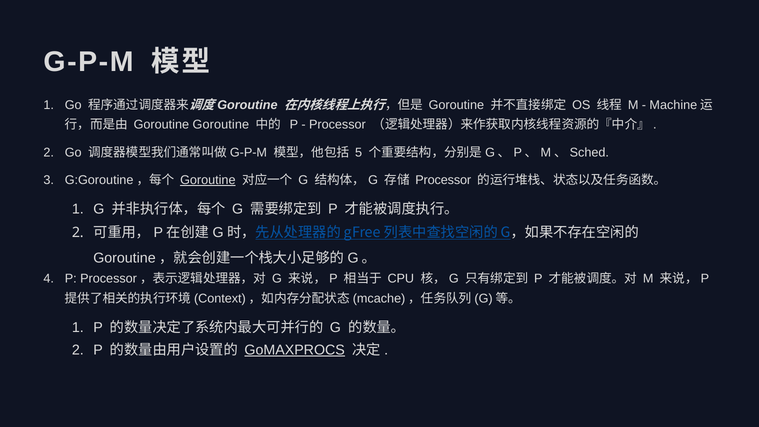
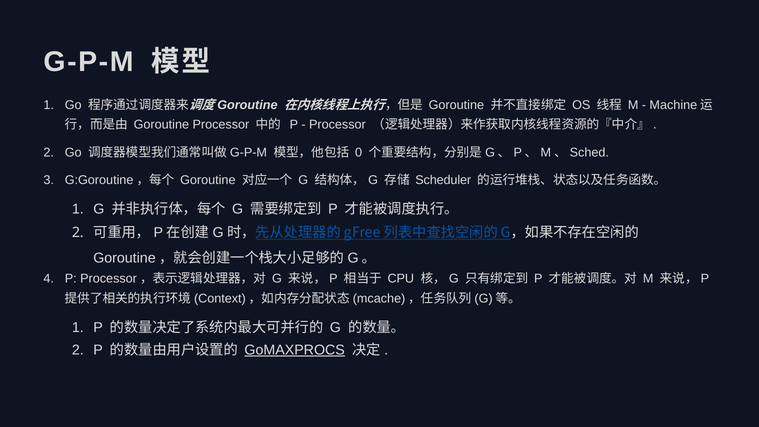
Goroutine Goroutine: Goroutine -> Processor (221, 125)
5: 5 -> 0 (359, 152)
Goroutine underline: present -> none (208, 180)
Processor: Processor -> Scheduler (443, 180)
